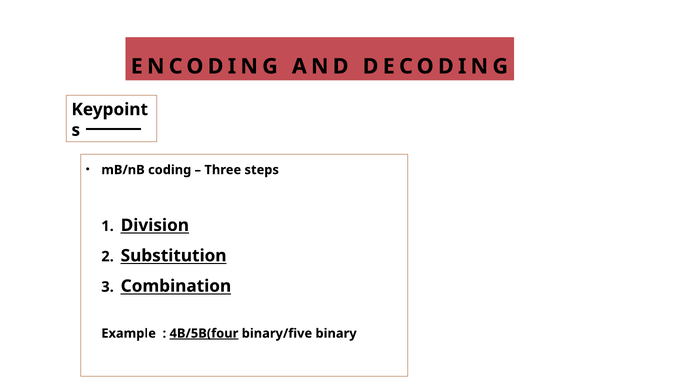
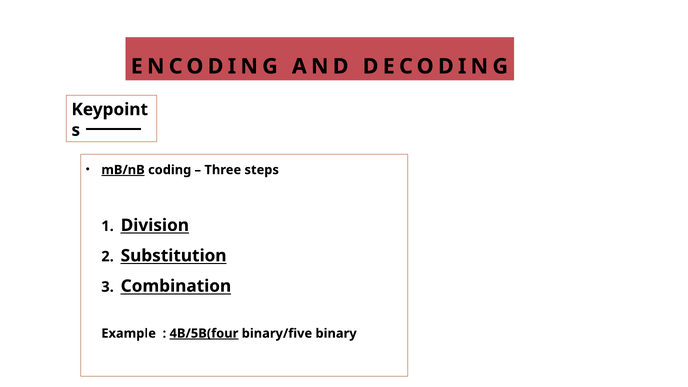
mB/nB underline: none -> present (123, 170)
